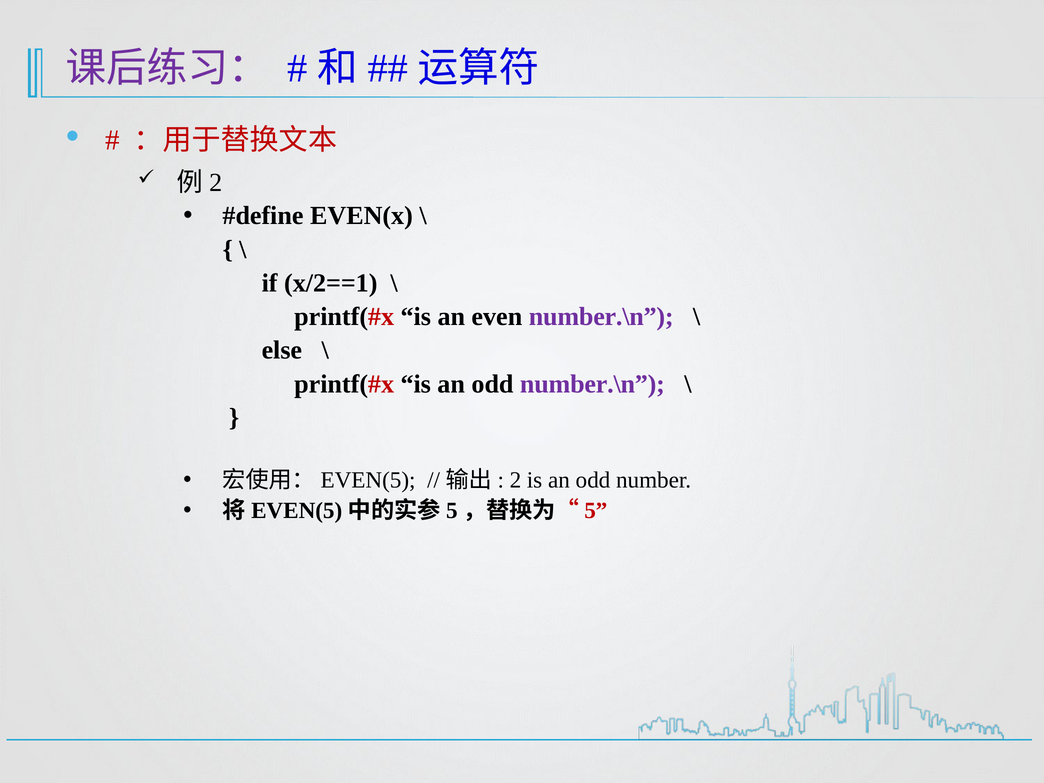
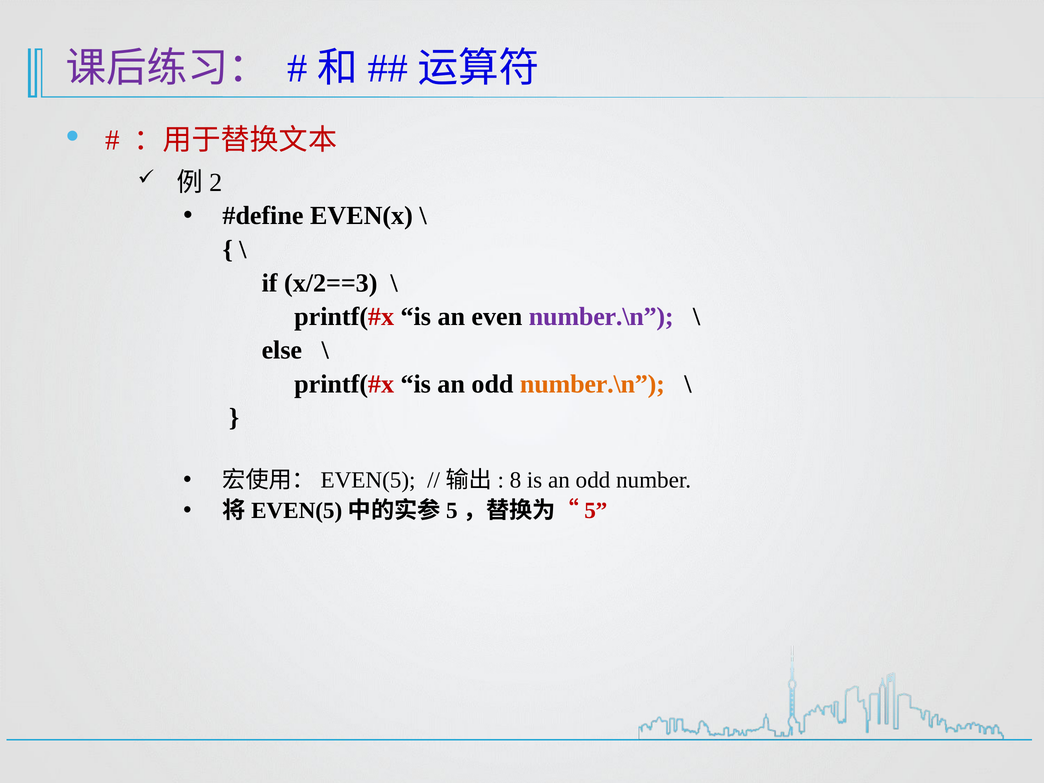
x/2==1: x/2==1 -> x/2==3 (331, 283)
number.\n colour: purple -> orange (592, 384)
2: 2 -> 8 (515, 480)
